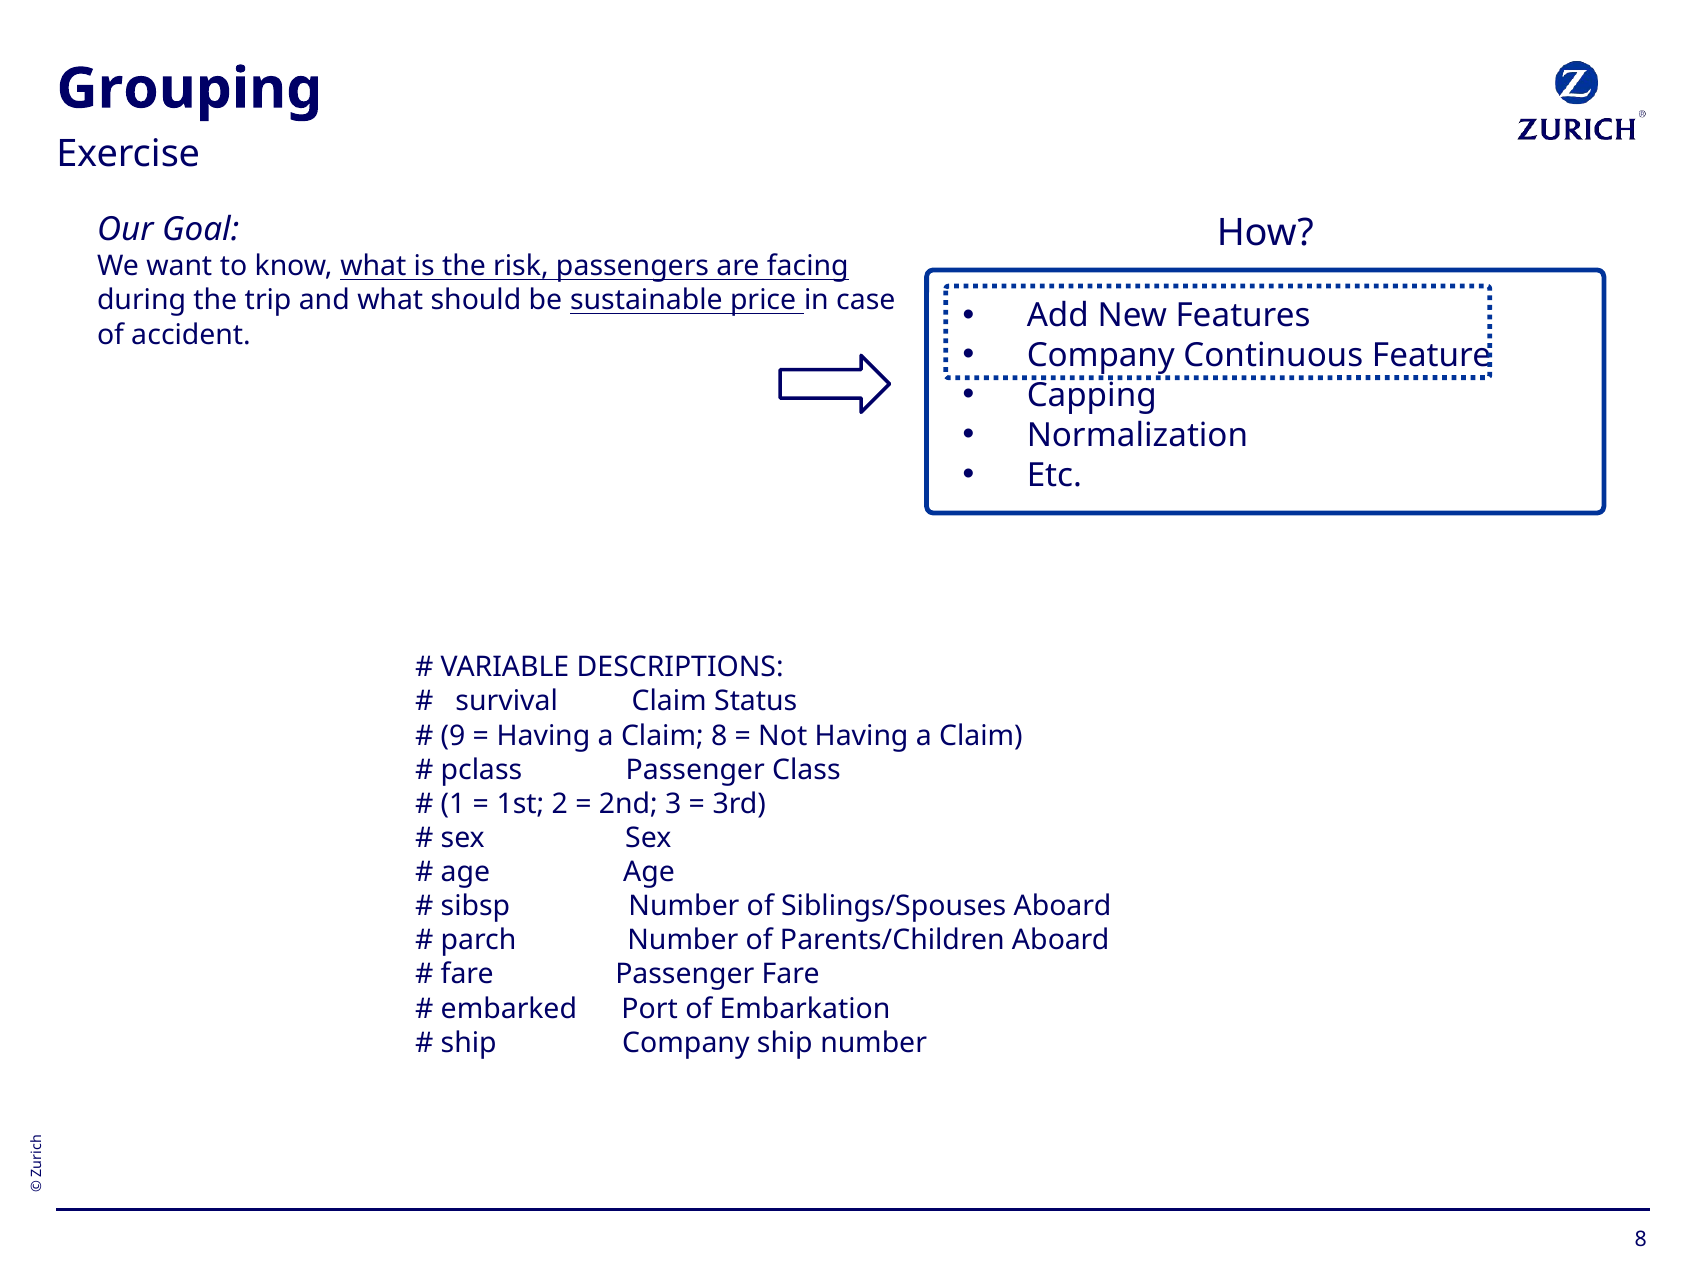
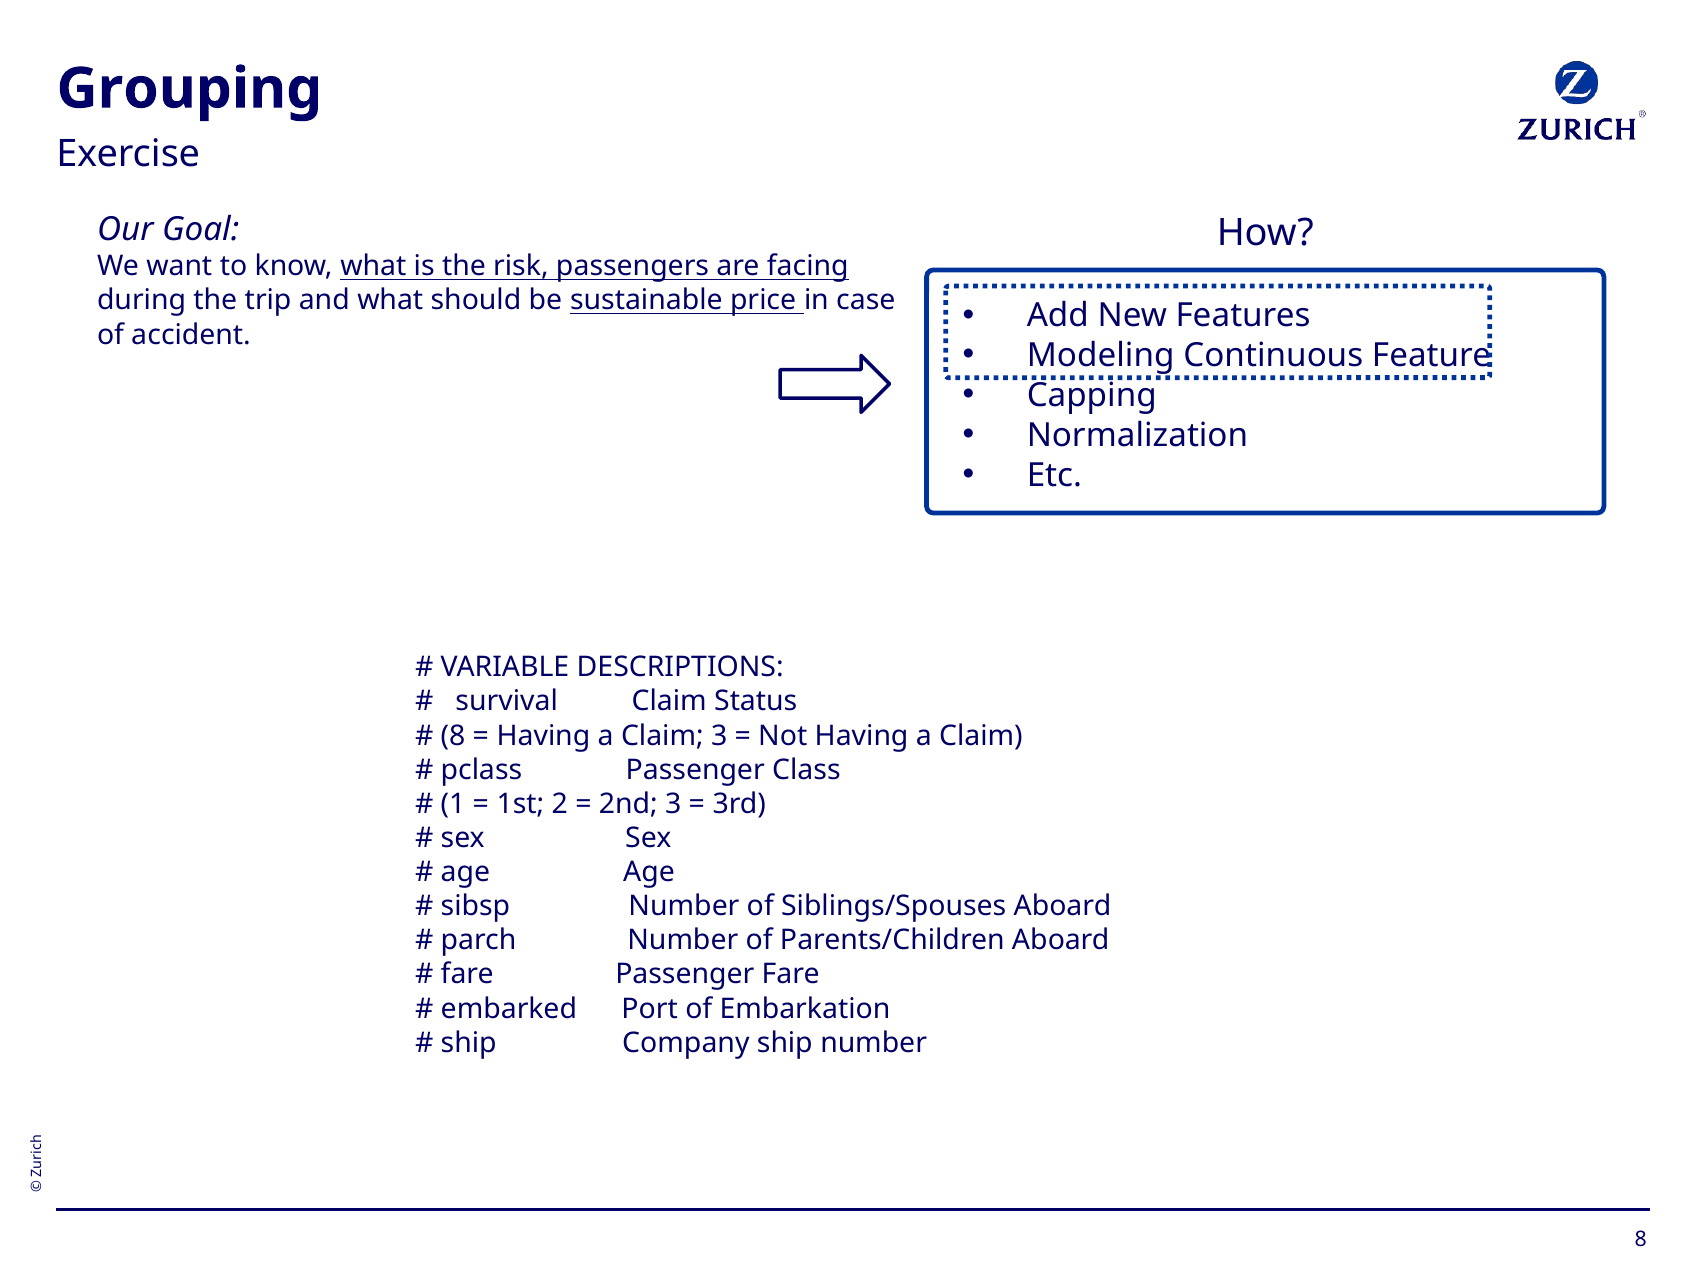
Company: Company -> Modeling (1101, 356)
9: 9 -> 8 (453, 736)
Claim 8: 8 -> 3 (719, 736)
